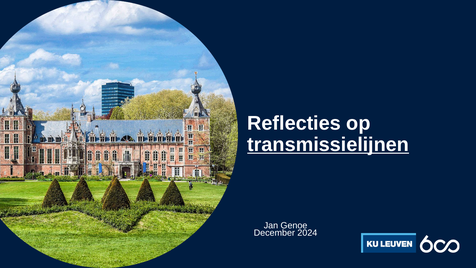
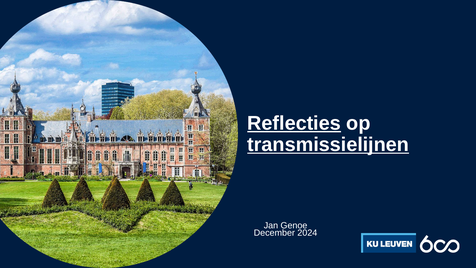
Reflecties underline: none -> present (294, 123)
